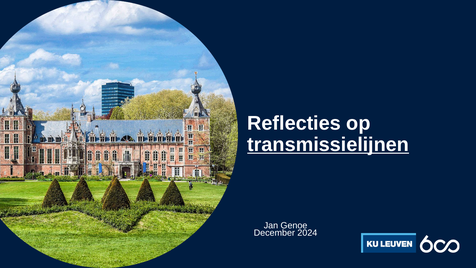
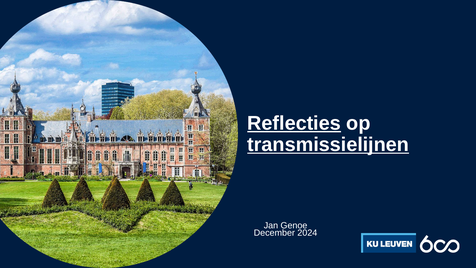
Reflecties underline: none -> present (294, 123)
